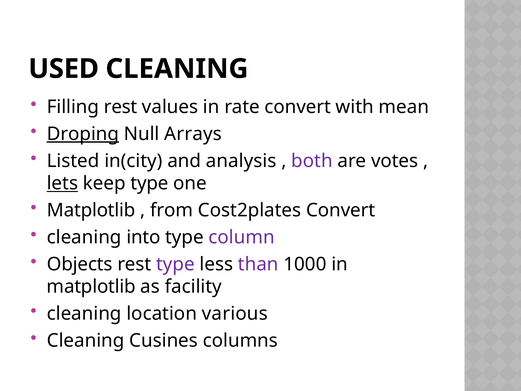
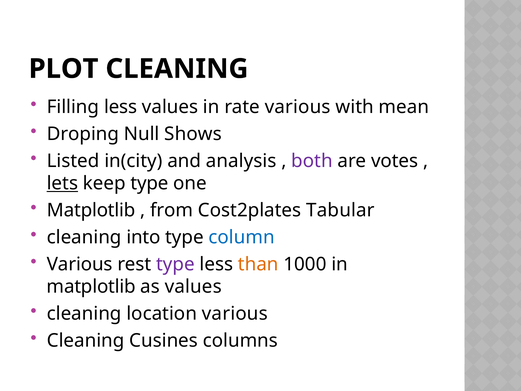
USED: USED -> PLOT (64, 69)
Filling rest: rest -> less (121, 107)
rate convert: convert -> various (298, 107)
Droping underline: present -> none (83, 134)
Arrays: Arrays -> Shows (193, 134)
Cost2plates Convert: Convert -> Tabular (340, 210)
column colour: purple -> blue (242, 237)
Objects: Objects -> Various (80, 264)
than colour: purple -> orange (258, 264)
as facility: facility -> values (193, 287)
